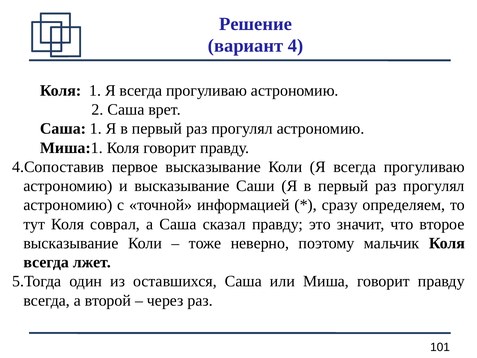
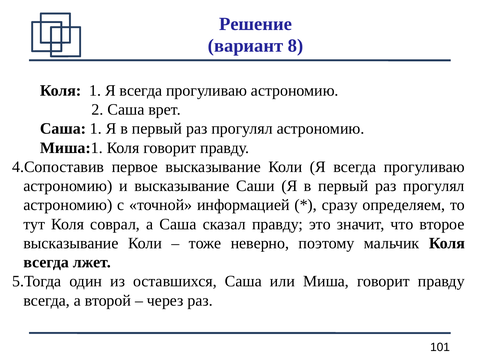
4: 4 -> 8 (296, 46)
